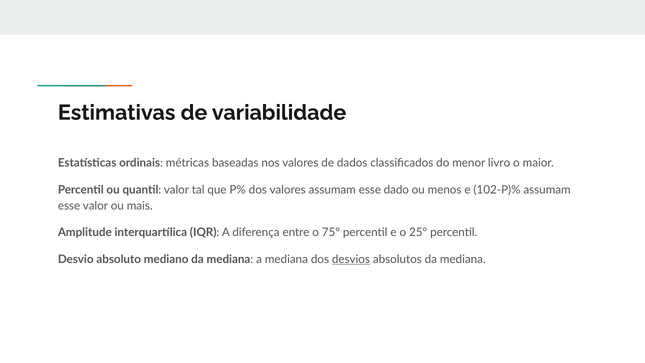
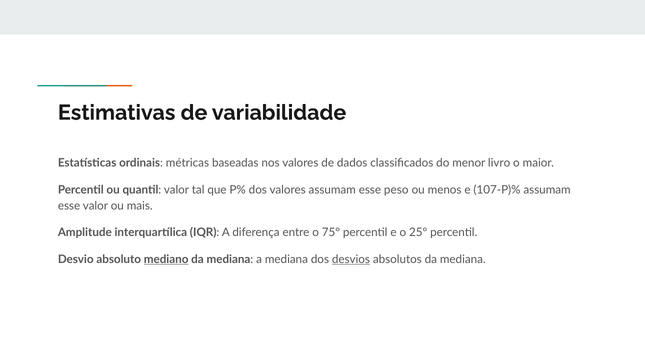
dado: dado -> peso (396, 190)
102-P)%: 102-P)% -> 107-P)% (497, 190)
mediano underline: none -> present (166, 259)
